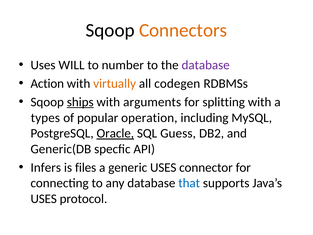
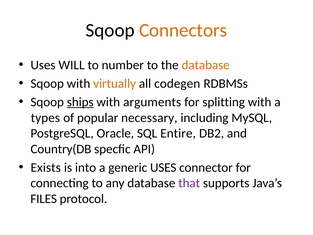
database colour: purple -> orange (206, 65)
Action: Action -> Sqoop (47, 84)
operation: operation -> necessary (149, 118)
Oracle underline: present -> none (115, 133)
Guess: Guess -> Entire (178, 133)
Generic(DB: Generic(DB -> Country(DB (61, 149)
Infers: Infers -> Exists (46, 167)
files: files -> into (86, 167)
that colour: blue -> purple (189, 183)
USES: USES -> FILES (44, 199)
